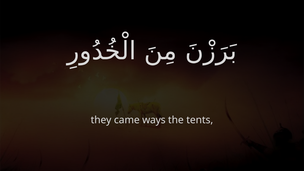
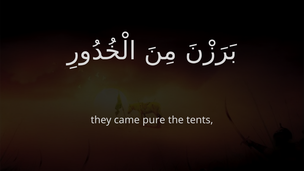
ways: ways -> pure (154, 120)
